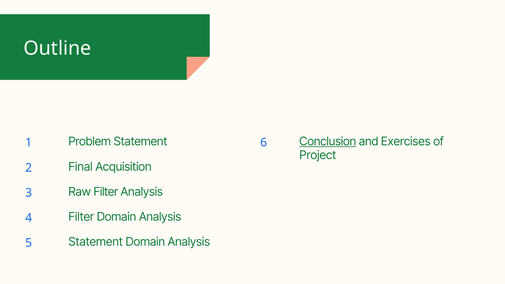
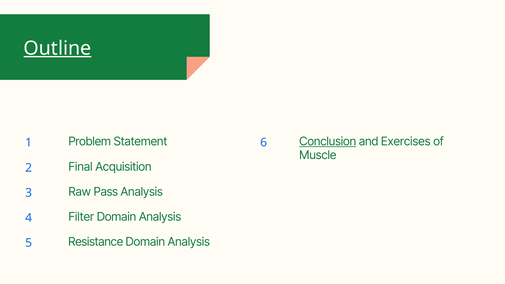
Outline underline: none -> present (57, 48)
Project: Project -> Muscle (318, 155)
Raw Filter: Filter -> Pass (106, 192)
Statement: Statement -> Resistance (96, 242)
